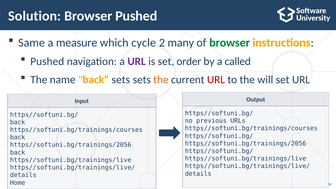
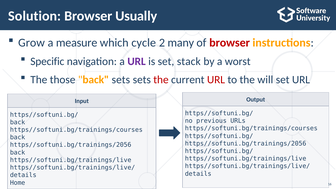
Browser Pushed: Pushed -> Usually (136, 16)
Same: Same -> Grow (32, 43)
browser colour: green -> red (230, 43)
Pushed: Pushed -> Specific (47, 61)
order: order -> stack (189, 61)
called: called -> worst (238, 61)
name: name -> those (63, 80)
the colour: orange -> red (161, 80)
